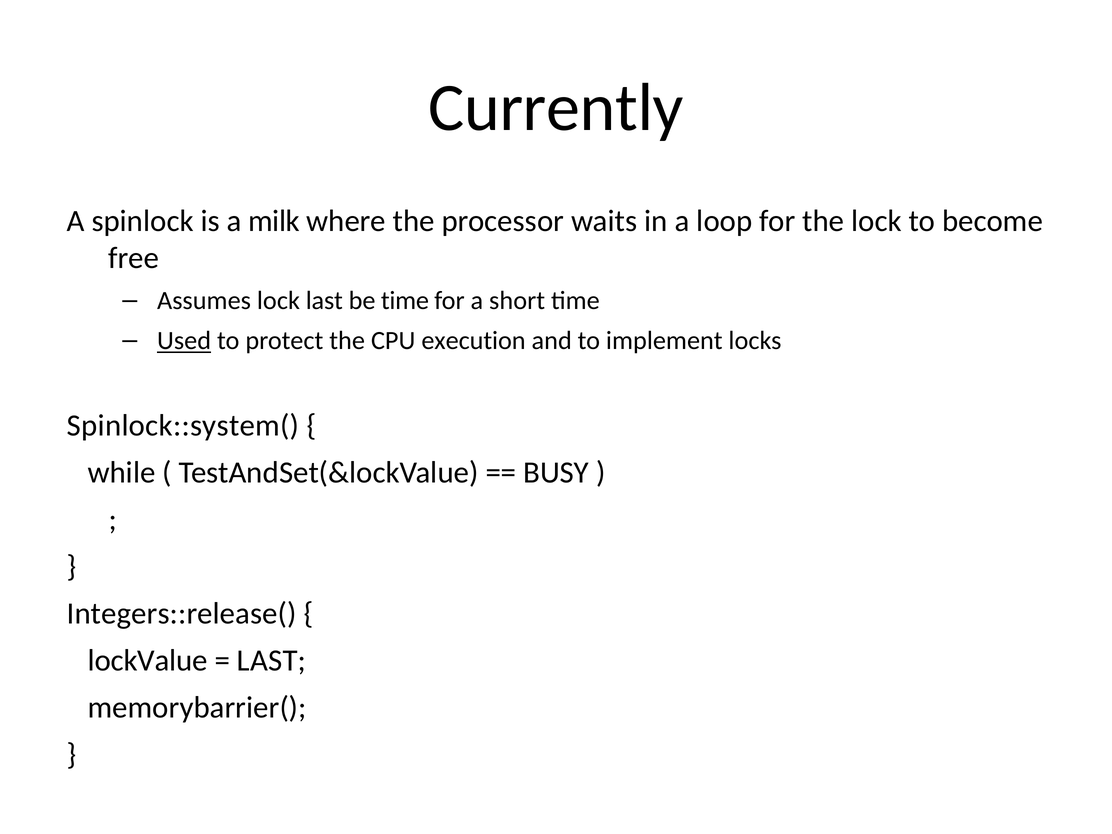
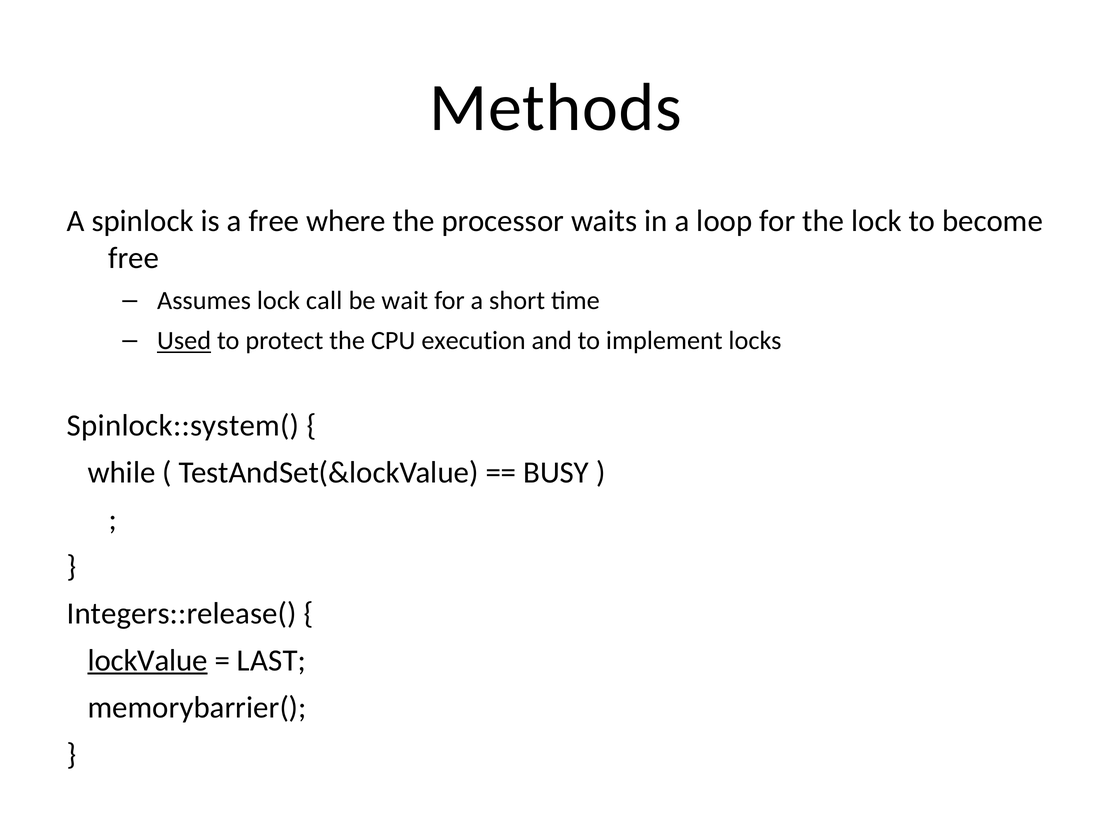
Currently: Currently -> Methods (555, 108)
a milk: milk -> free (274, 221)
lock last: last -> call (324, 301)
be time: time -> wait (405, 301)
lockValue underline: none -> present (148, 660)
